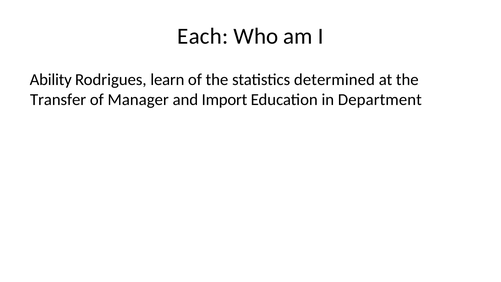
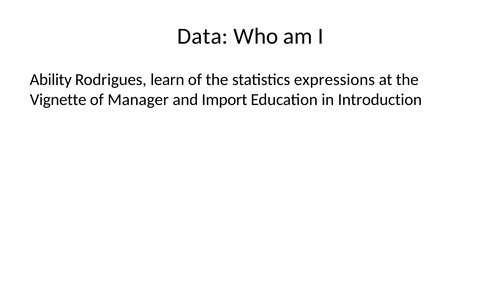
Each: Each -> Data (203, 36)
determined: determined -> expressions (334, 79)
Transfer: Transfer -> Vignette (58, 100)
Department: Department -> Introduction (380, 100)
